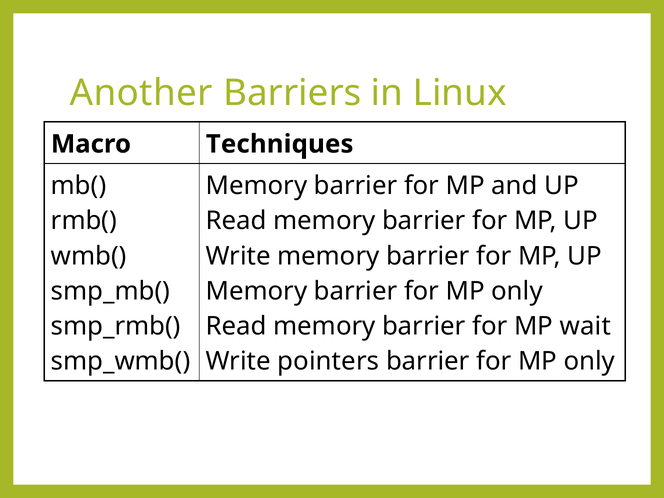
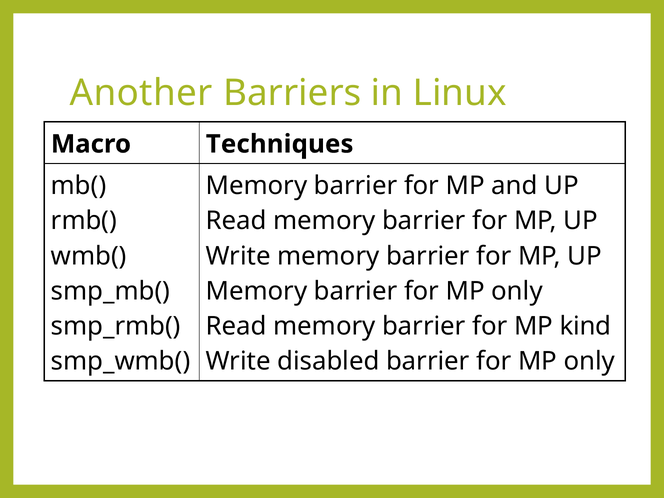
wait: wait -> kind (586, 326)
pointers: pointers -> disabled (328, 361)
